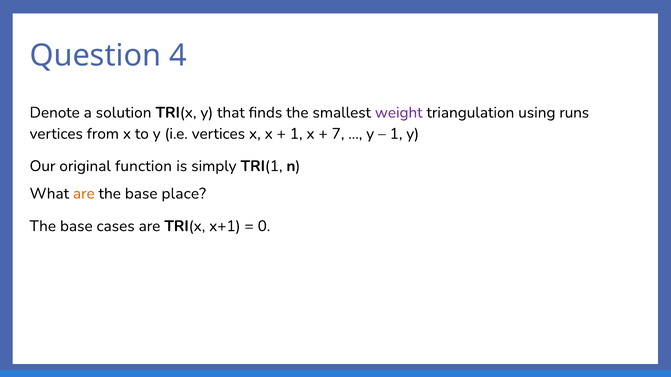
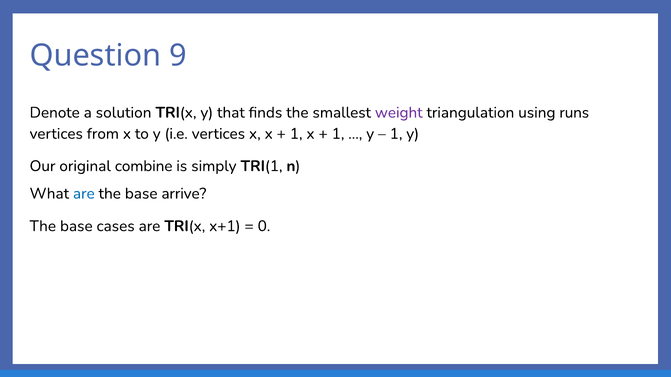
4: 4 -> 9 (178, 56)
7: 7 -> 1 (338, 134)
function: function -> combine (144, 166)
are colour: orange -> blue (84, 194)
place: place -> arrive (184, 194)
